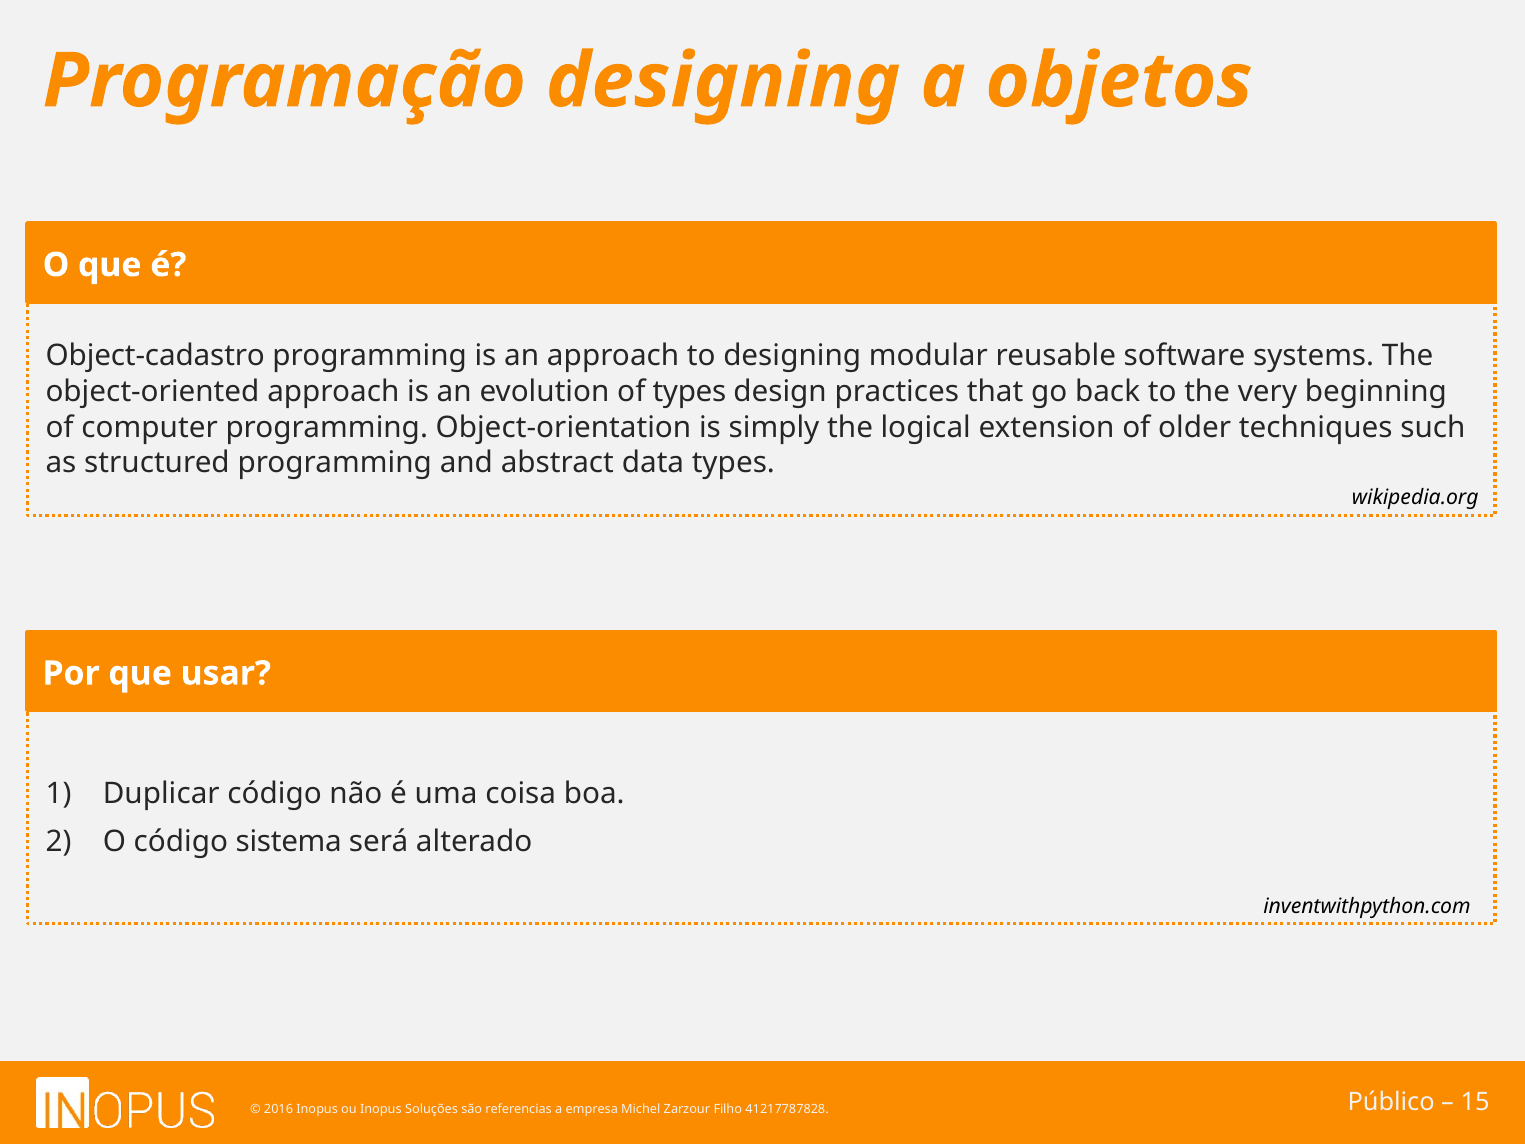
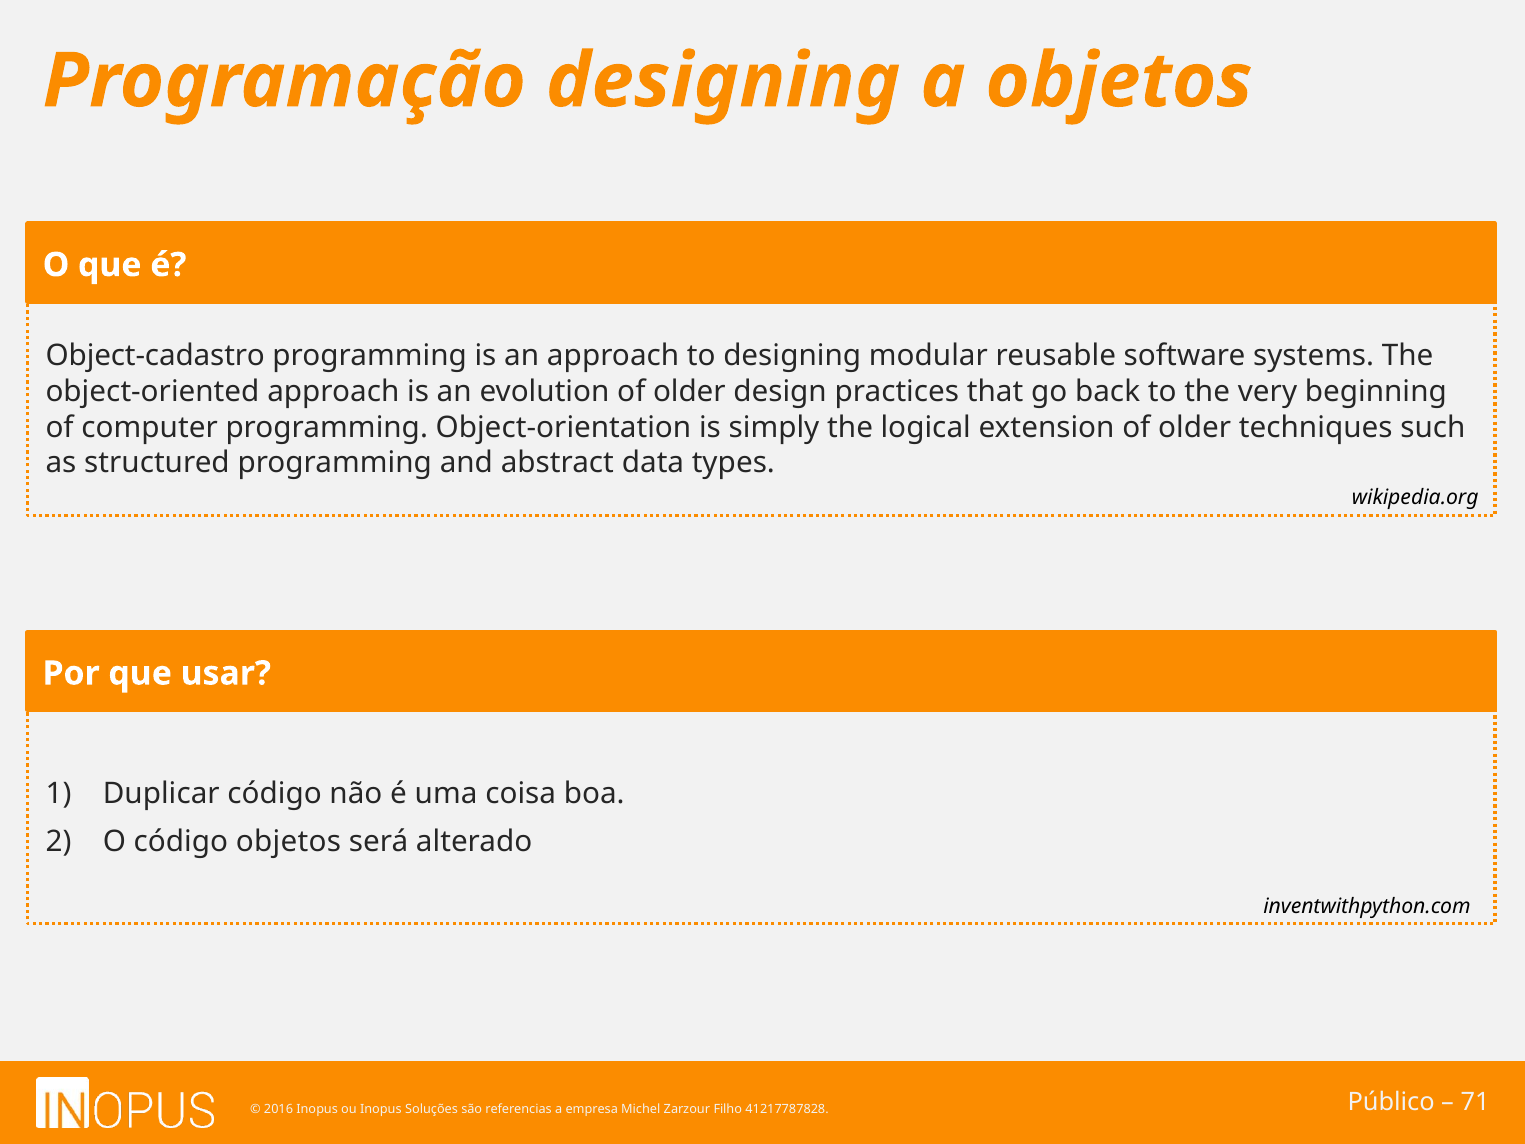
evolution of types: types -> older (689, 392)
código sistema: sistema -> objetos (288, 842)
15: 15 -> 71 (1475, 1102)
